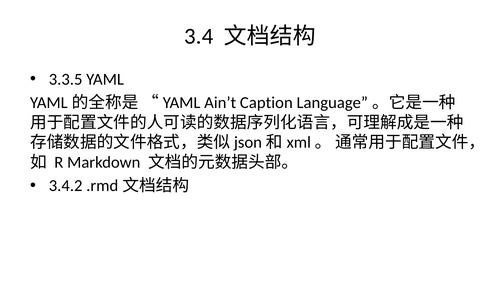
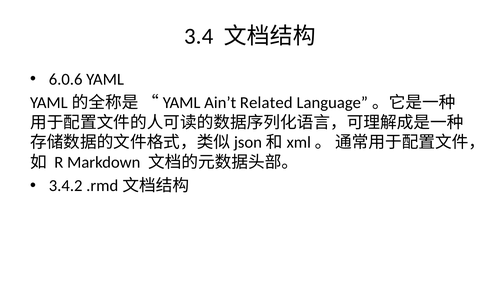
3.3.5: 3.3.5 -> 6.0.6 (66, 79)
Caption: Caption -> Related (266, 103)
